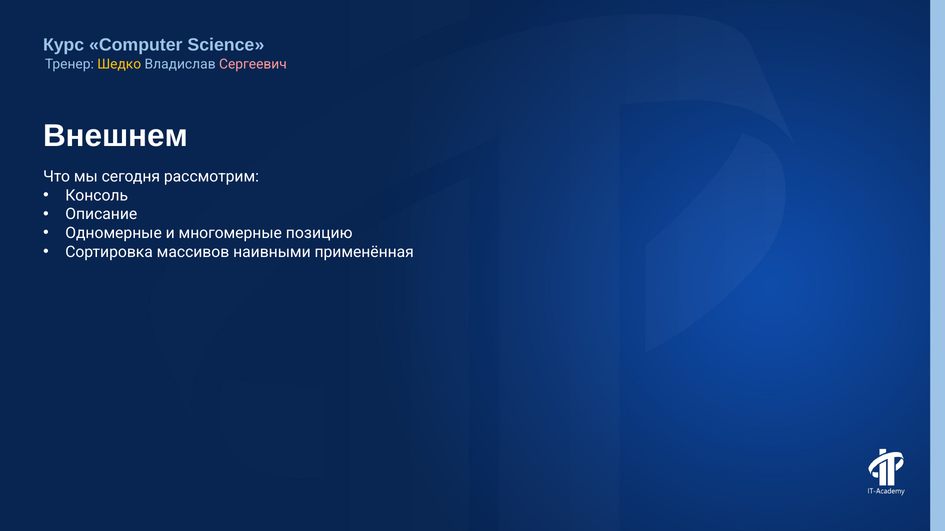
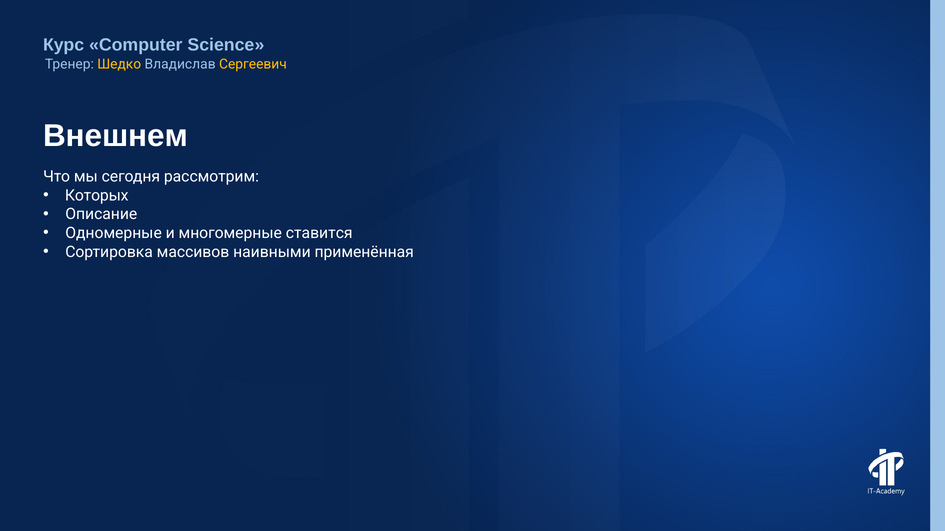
Сергеевич colour: pink -> yellow (253, 64)
Консоль: Консоль -> Которых (97, 196)
позицию: позицию -> ставится (319, 233)
